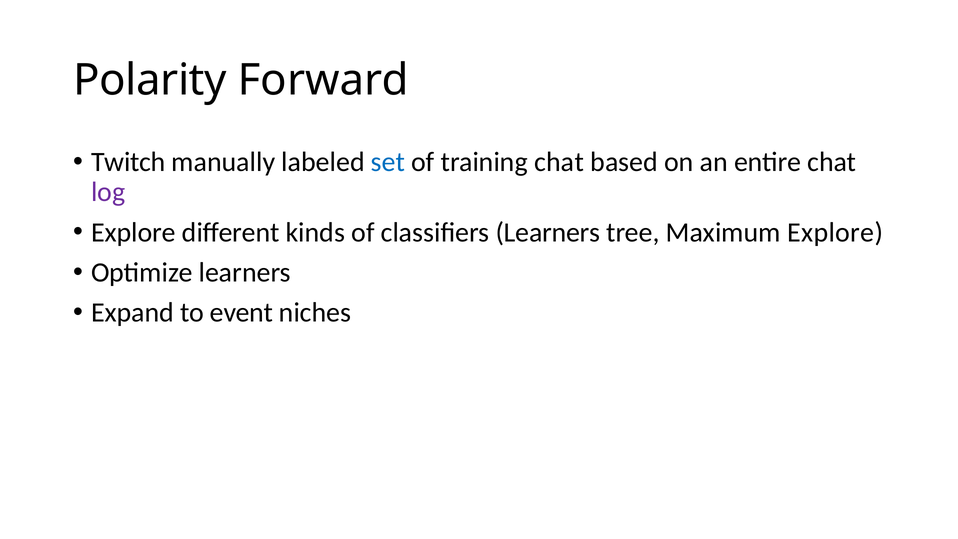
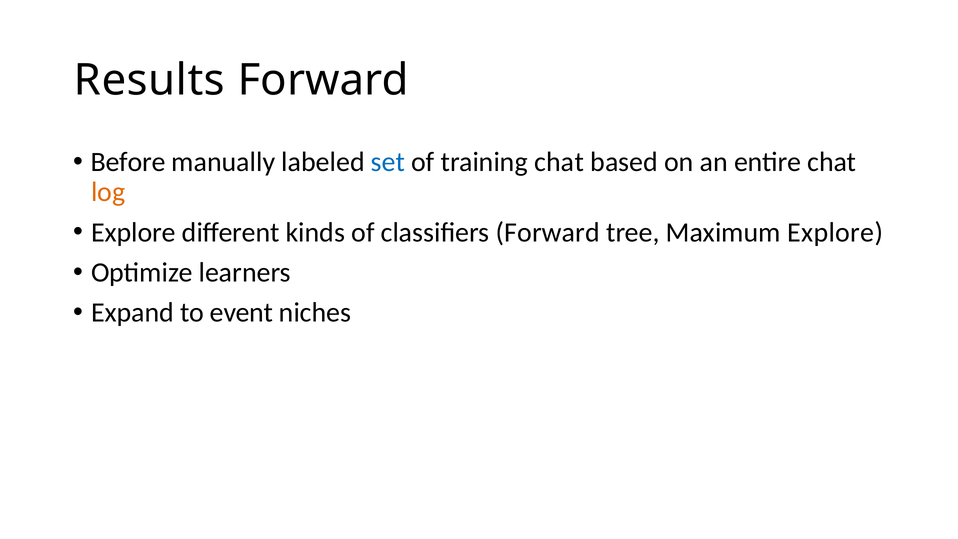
Polarity: Polarity -> Results (149, 80)
Twitch: Twitch -> Before (128, 162)
log colour: purple -> orange (108, 192)
classifiers Learners: Learners -> Forward (548, 232)
